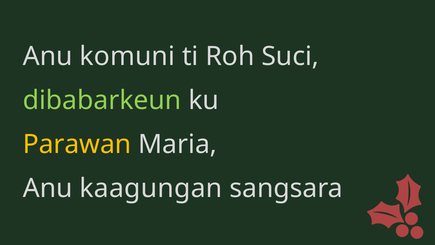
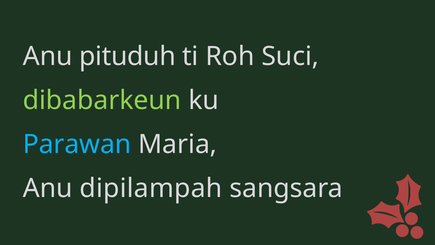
komuni: komuni -> pituduh (127, 56)
Parawan colour: yellow -> light blue (77, 144)
kaagungan: kaagungan -> dipilampah (151, 188)
